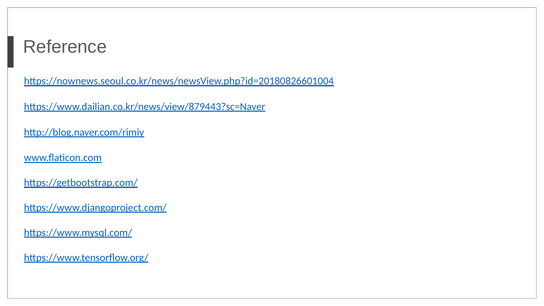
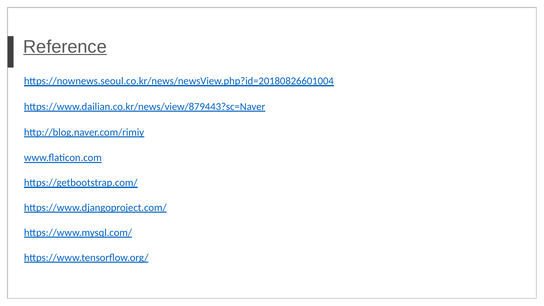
Reference underline: none -> present (65, 47)
